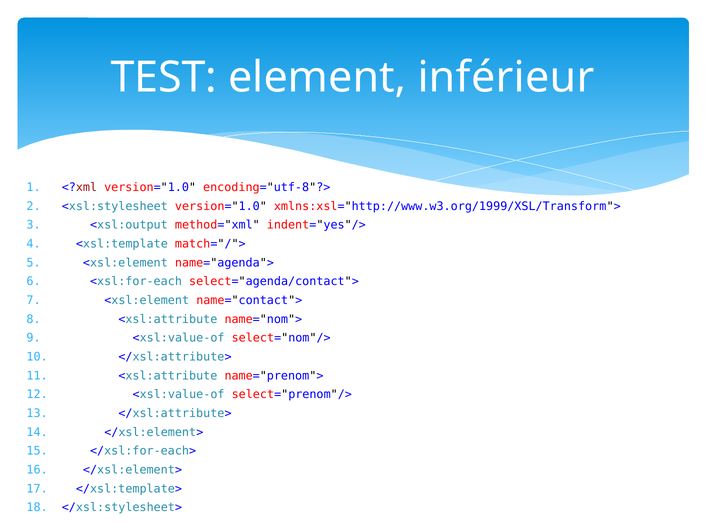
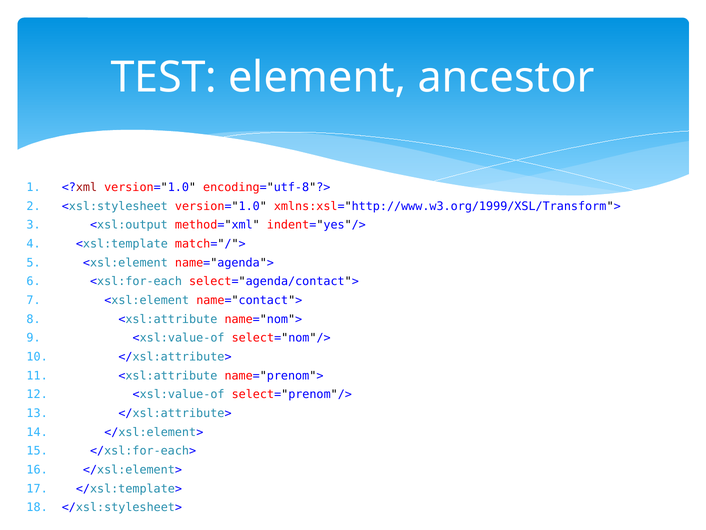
inférieur: inférieur -> ancestor (506, 77)
